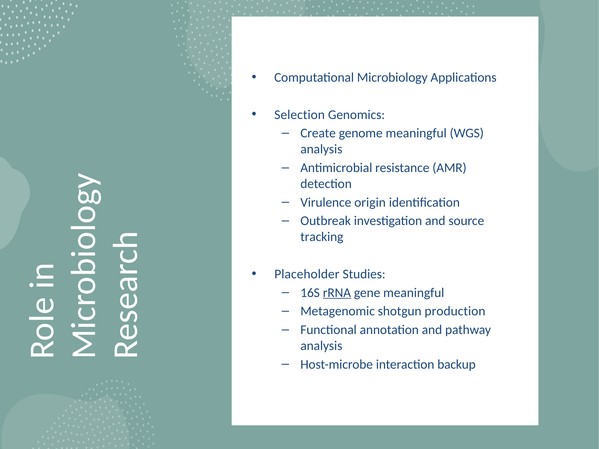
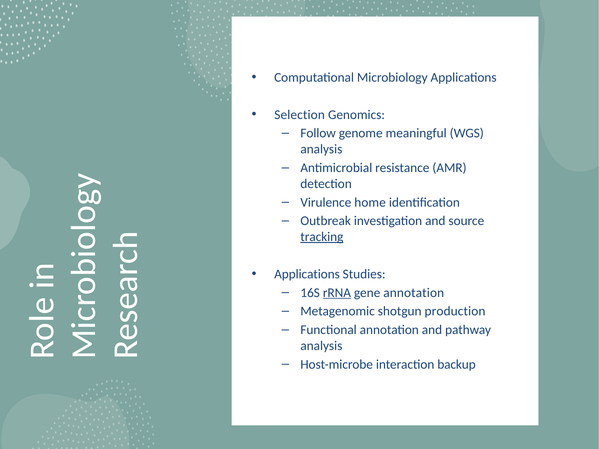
Create: Create -> Follow (318, 133)
origin: origin -> home (370, 202)
tracking underline: none -> present (322, 237)
Placeholder: Placeholder -> Applications (307, 274)
gene meaningful: meaningful -> annotation (414, 293)
